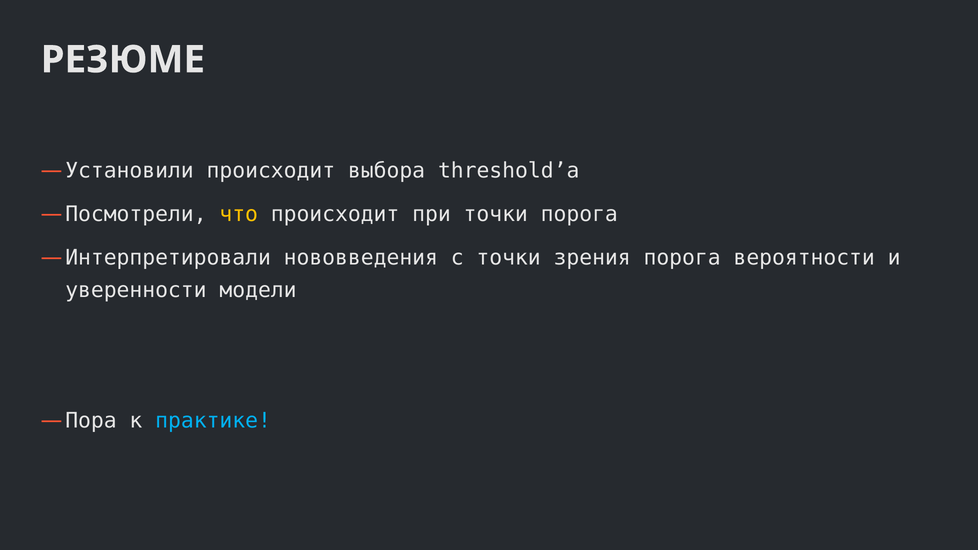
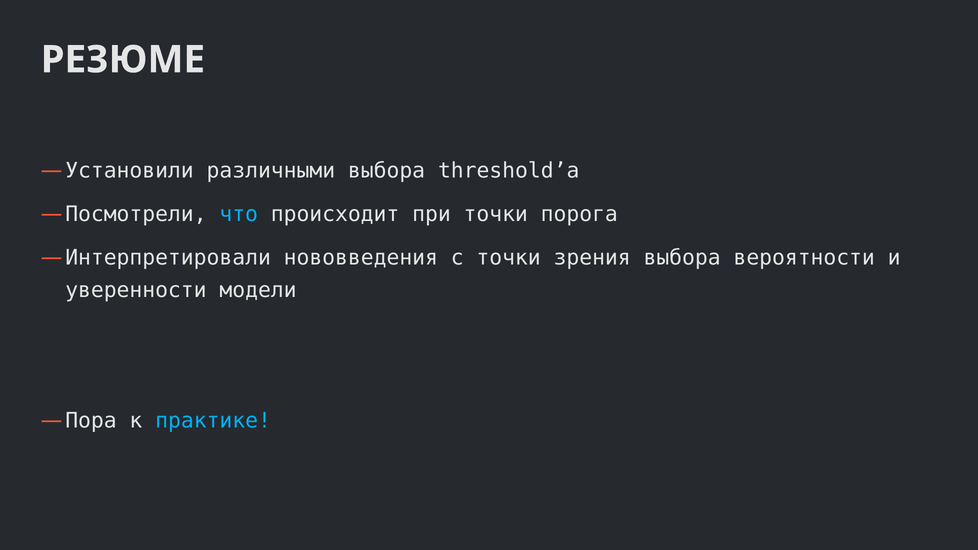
Установили происходит: происходит -> различными (271, 171)
что colour: yellow -> light blue (239, 214)
зрения порога: порога -> выбора (682, 258)
